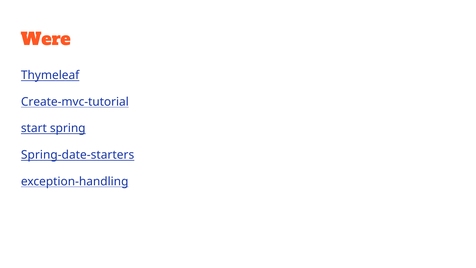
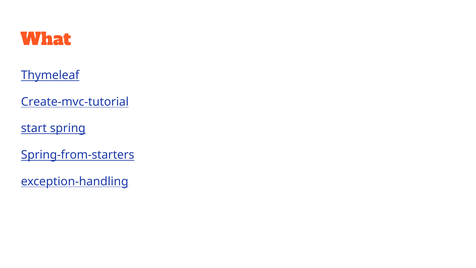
Were: Were -> What (46, 39)
Spring-date-starters: Spring-date-starters -> Spring-from-starters (78, 155)
